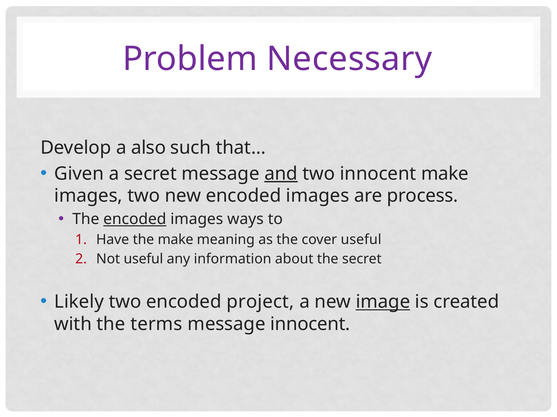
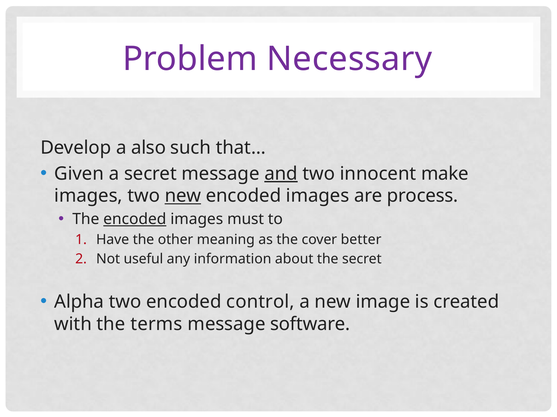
new underline: none -> present (183, 196)
ways: ways -> must (246, 220)
the make: make -> other (176, 240)
cover useful: useful -> better (361, 240)
Likely: Likely -> Alpha (79, 302)
project: project -> control (260, 302)
image underline: present -> none (383, 302)
message innocent: innocent -> software (310, 325)
